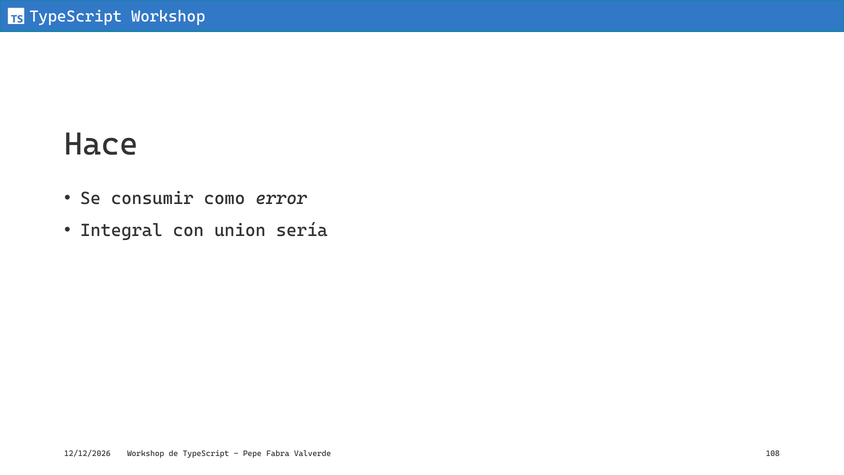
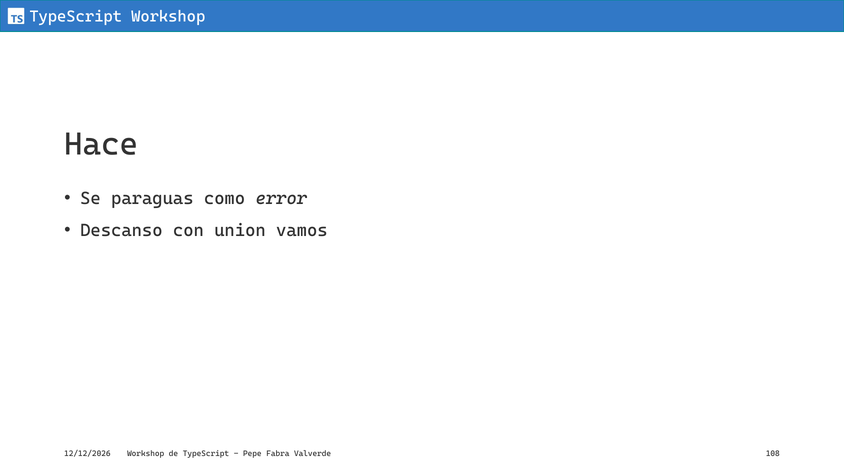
consumir: consumir -> paraguas (152, 199)
Integral: Integral -> Descanso (121, 231)
sería: sería -> vamos (302, 231)
